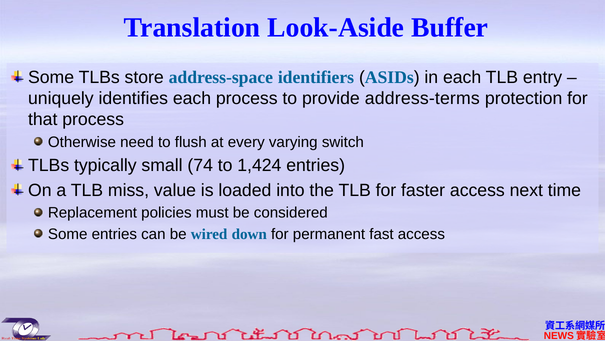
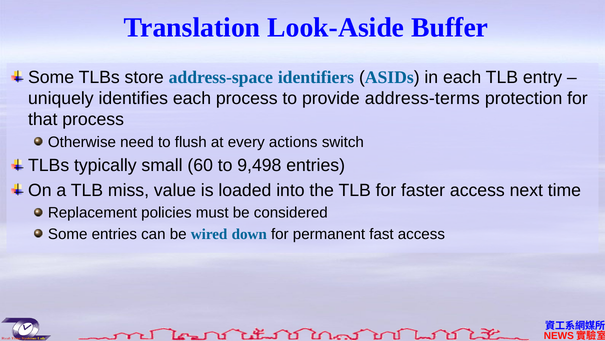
varying: varying -> actions (293, 142)
74: 74 -> 60 (200, 165)
1,424: 1,424 -> 9,498 (259, 165)
